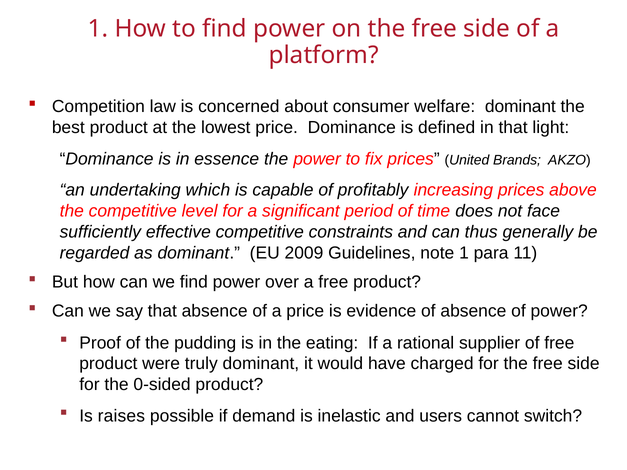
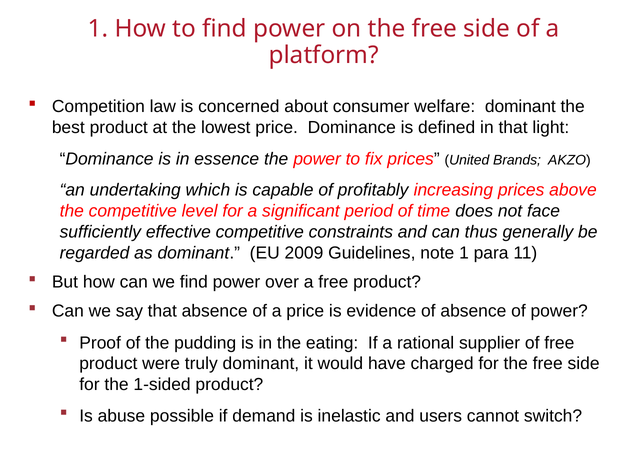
0-sided: 0-sided -> 1-sided (162, 385)
raises: raises -> abuse (121, 416)
